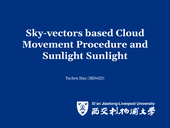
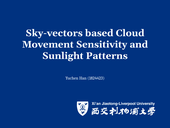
Procedure: Procedure -> Sensitivity (102, 44)
Sunlight Sunlight: Sunlight -> Patterns (107, 56)
